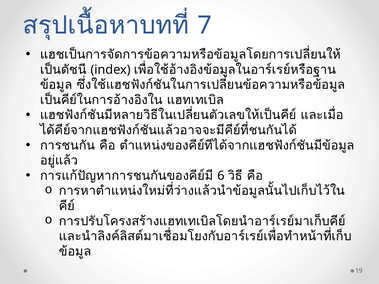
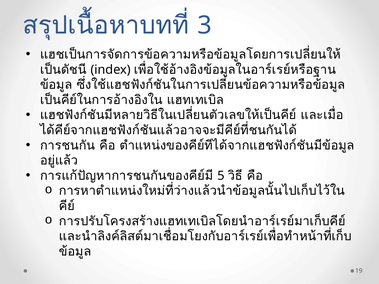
7: 7 -> 3 (205, 25)
6: 6 -> 5 (221, 176)
